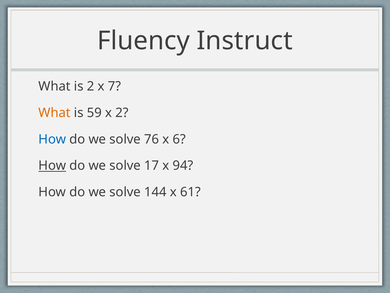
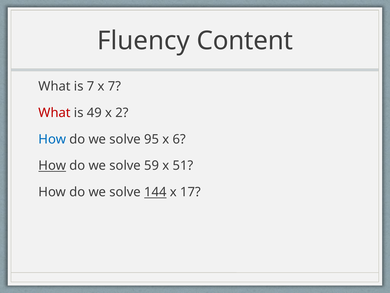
Instruct: Instruct -> Content (245, 41)
is 2: 2 -> 7 (91, 86)
What colour: orange -> red (55, 113)
59: 59 -> 49 (94, 113)
76: 76 -> 95 (152, 139)
17: 17 -> 59 (152, 165)
94: 94 -> 51 (183, 165)
144 underline: none -> present (155, 192)
61: 61 -> 17 (190, 192)
